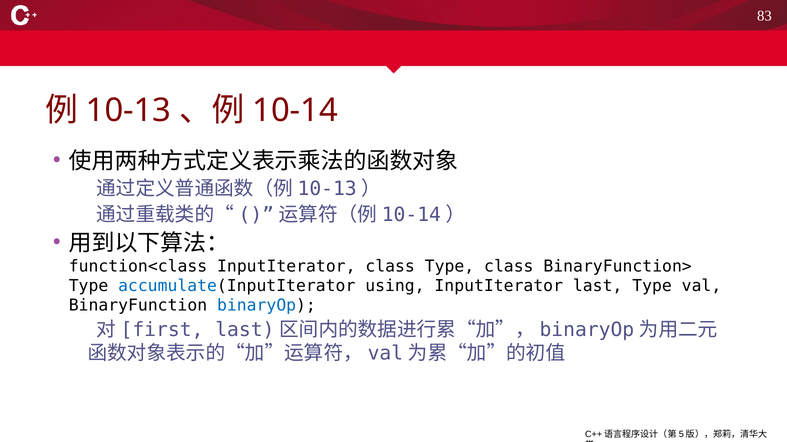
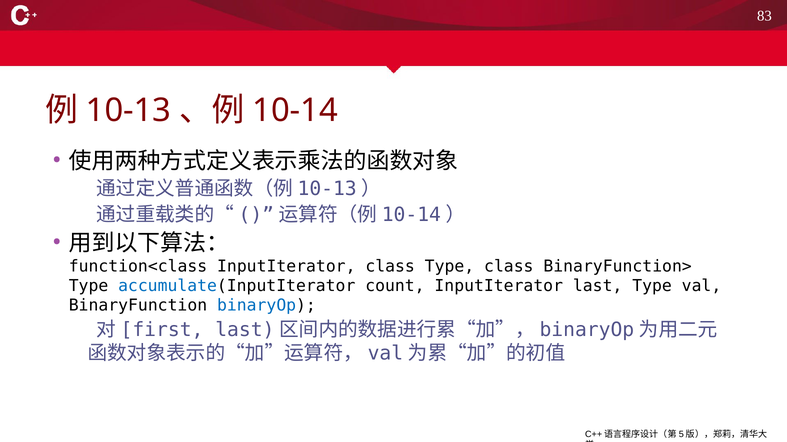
using: using -> count (395, 286)
